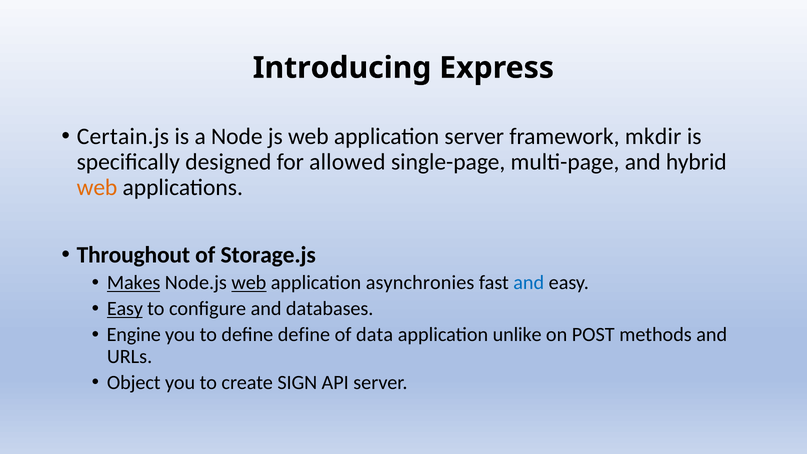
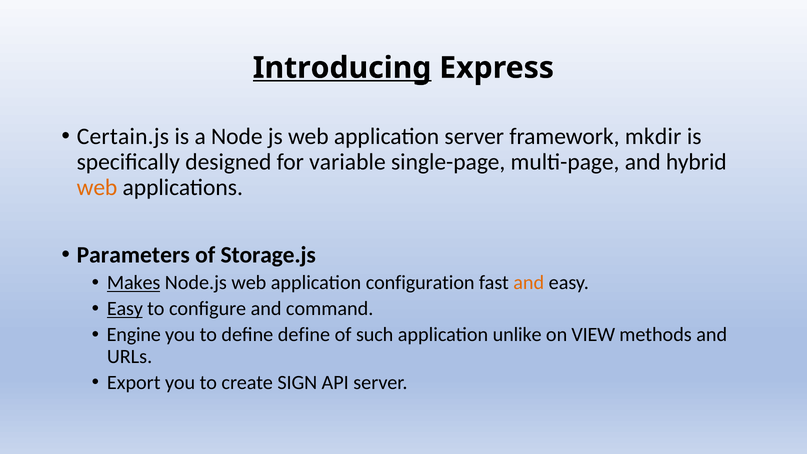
Introducing underline: none -> present (342, 68)
allowed: allowed -> variable (347, 162)
Throughout: Throughout -> Parameters (133, 255)
web underline: present -> none (249, 283)
asynchronies: asynchronies -> configuration (420, 283)
and colour: blue -> orange (529, 283)
databases: databases -> command (330, 309)
data: data -> such (375, 335)
POST: POST -> VIEW (593, 335)
Object: Object -> Export (134, 382)
